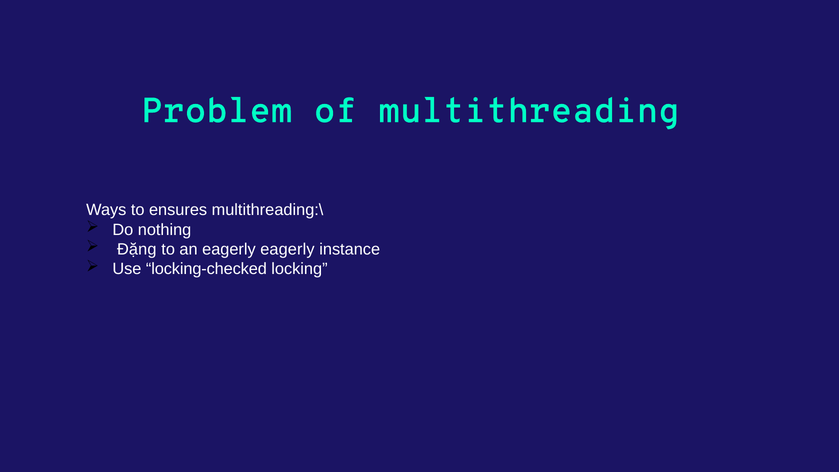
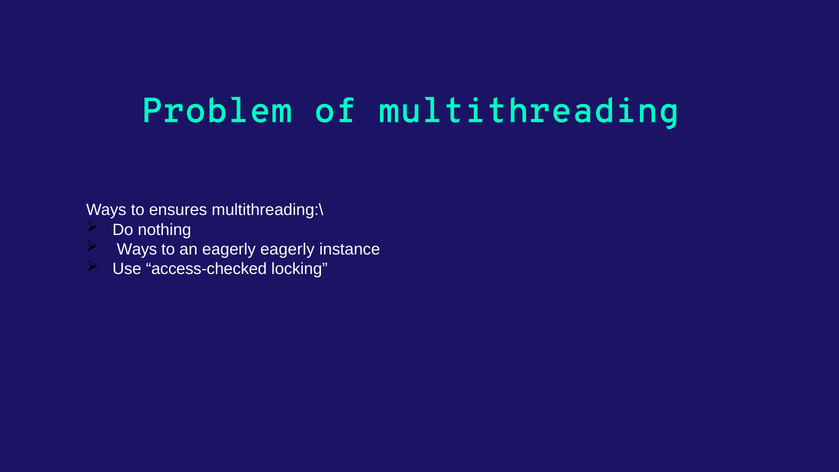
Đặng: Đặng -> Ways (137, 249)
locking-checked: locking-checked -> access-checked (206, 269)
